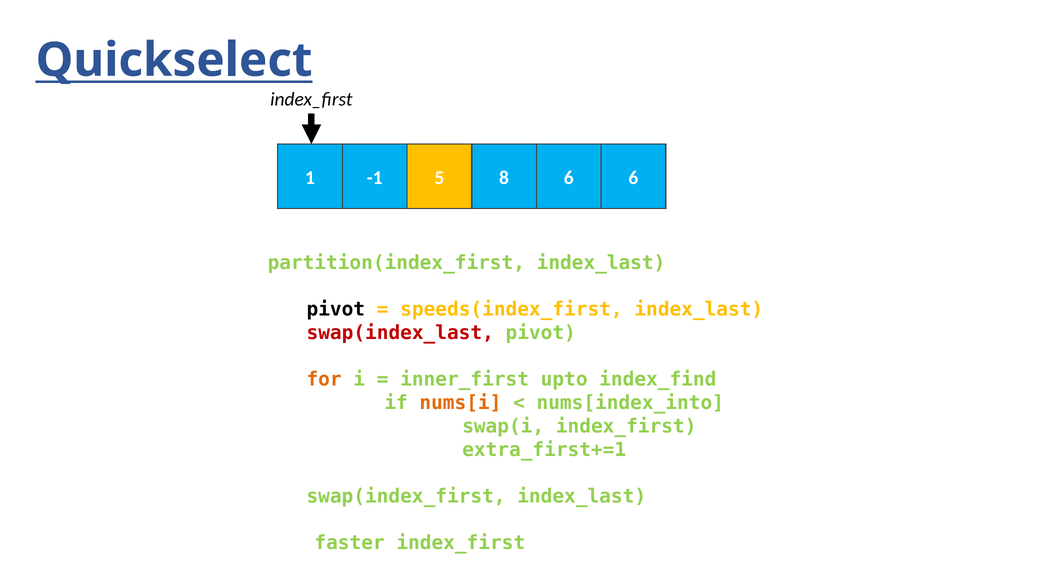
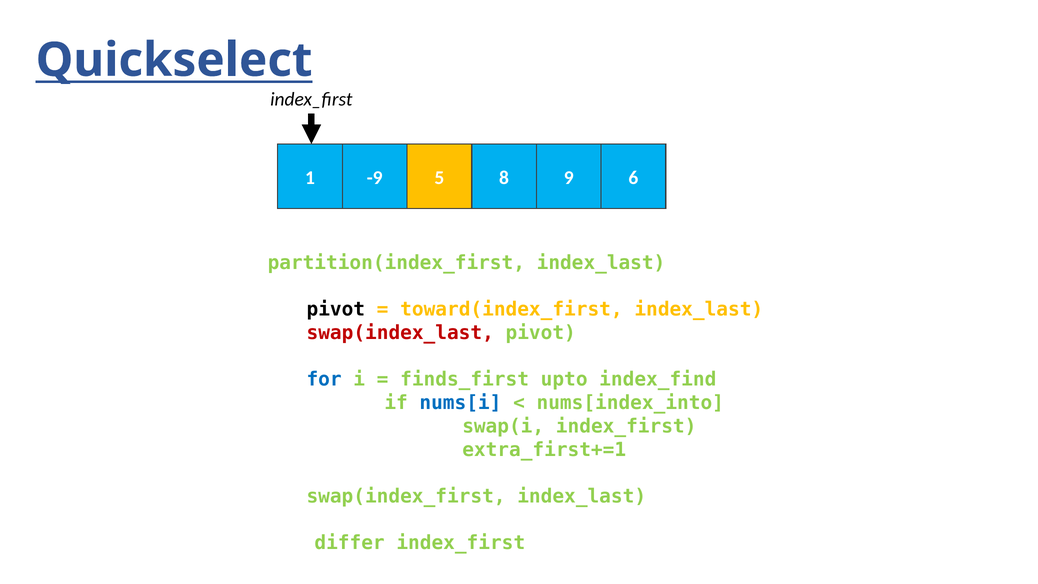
-1: -1 -> -9 (375, 178)
8 6: 6 -> 9 (569, 178)
speeds(index_first: speeds(index_first -> toward(index_first (511, 309)
for colour: orange -> blue (324, 379)
inner_first: inner_first -> finds_first (465, 379)
nums[i colour: orange -> blue (460, 403)
faster: faster -> differ (350, 543)
